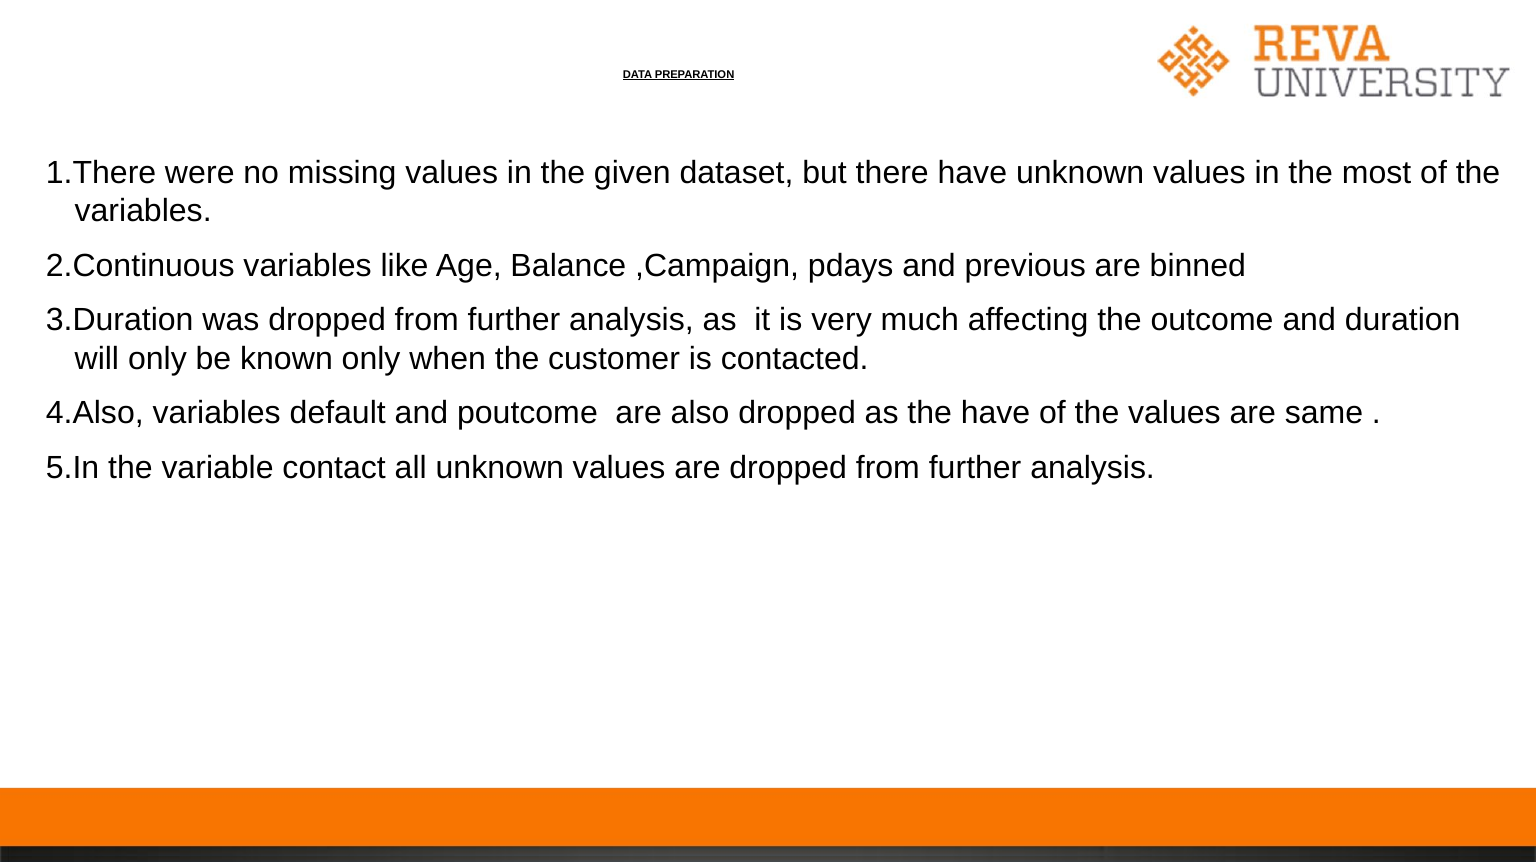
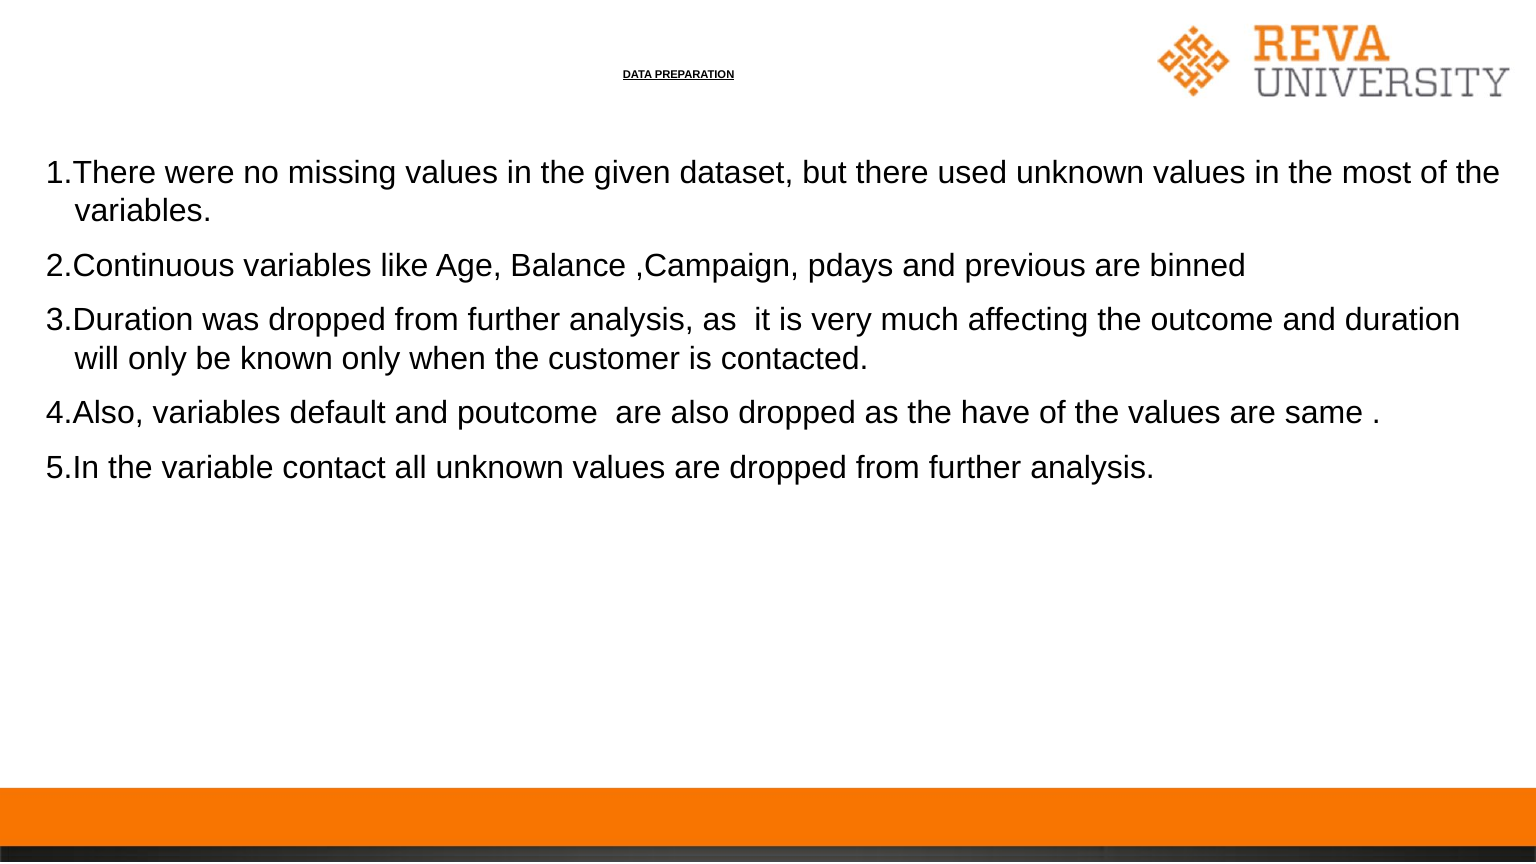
there have: have -> used (972, 173)
